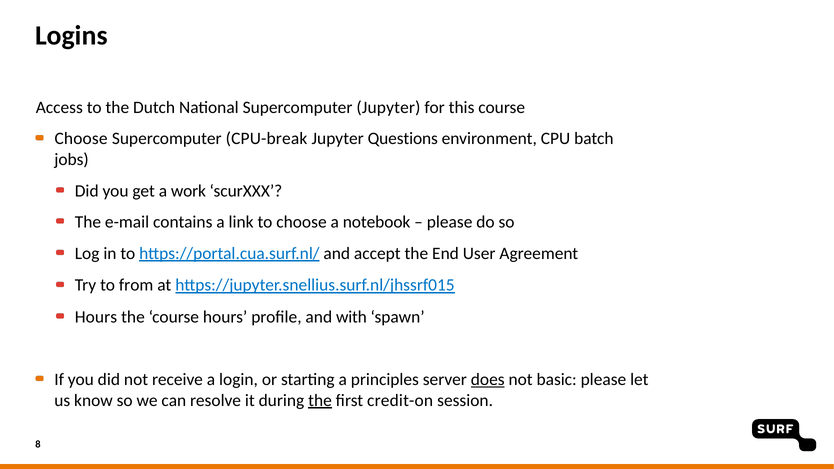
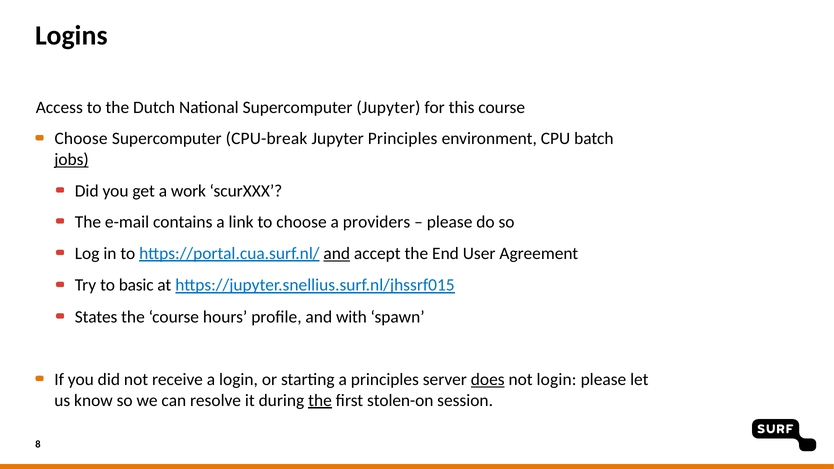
Jupyter Questions: Questions -> Principles (403, 139)
jobs underline: none -> present (72, 160)
notebook: notebook -> providers (377, 222)
and underline: none -> present (337, 253)
from: from -> basic (136, 285)
Hours: Hours -> States (96, 317)
not basic: basic -> login (557, 380)
credit-on: credit-on -> stolen-on (400, 400)
